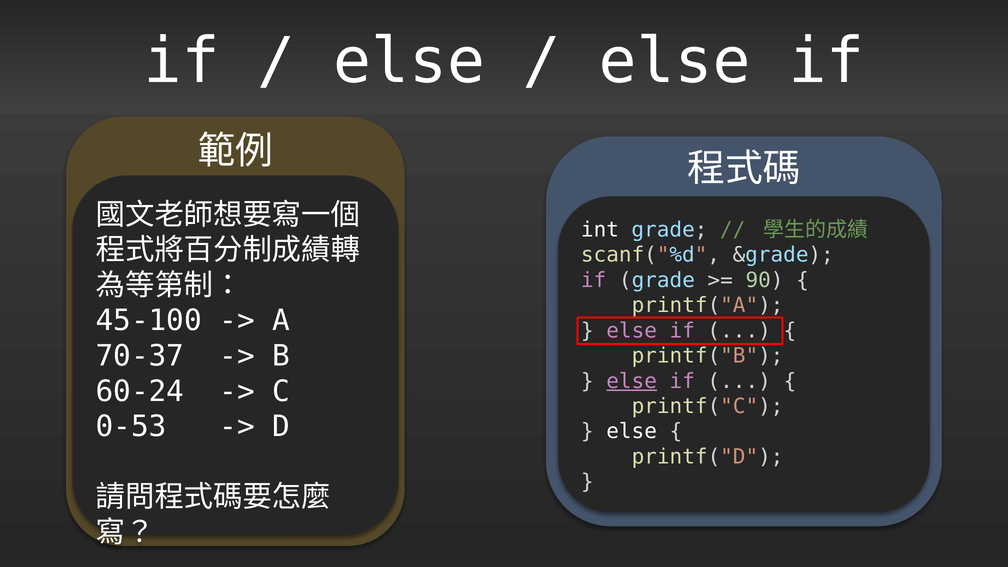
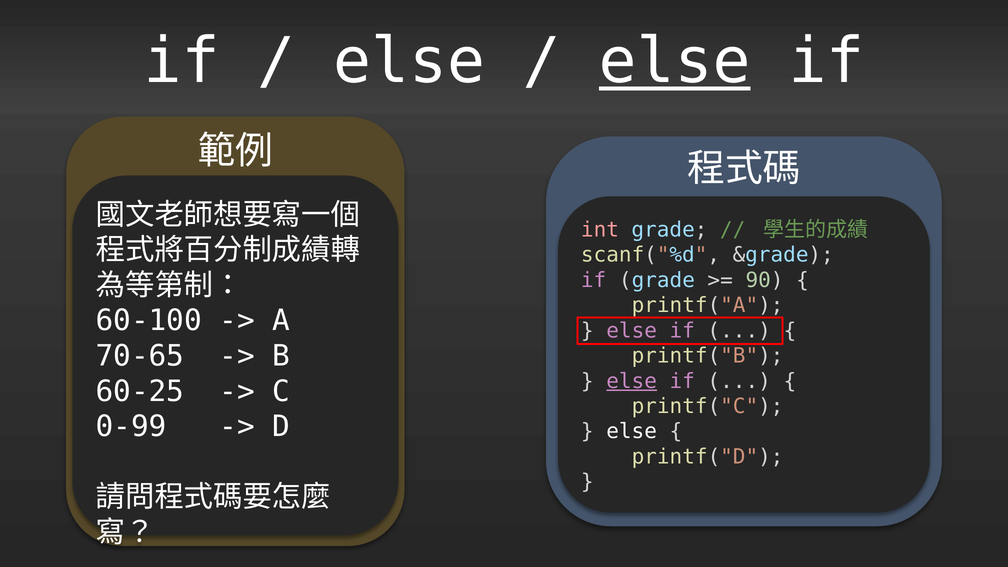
else underline: none -> present (675, 61)
int colour: white -> pink (600, 230)
45-100: 45-100 -> 60-100 (149, 321)
70-37: 70-37 -> 70-65 (140, 356)
60-24: 60-24 -> 60-25 (140, 391)
0-53: 0-53 -> 0-99 (131, 427)
